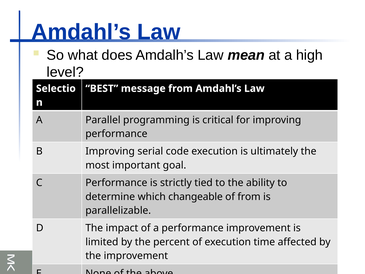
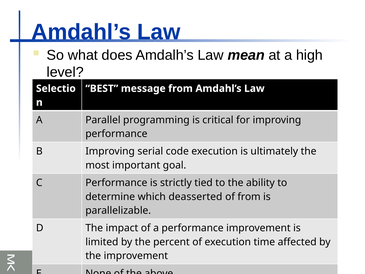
changeable: changeable -> deasserted (195, 197)
